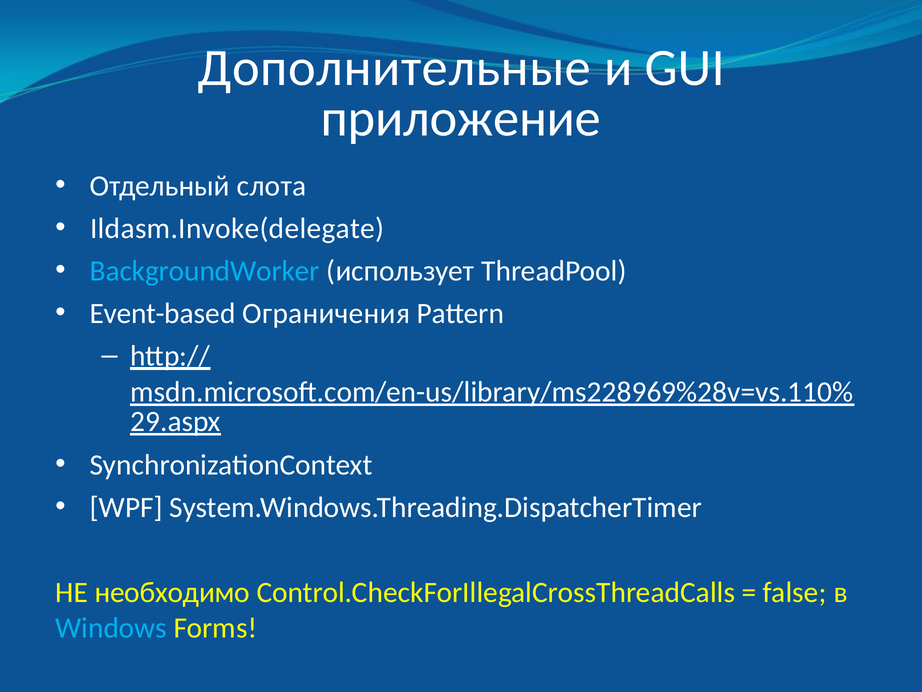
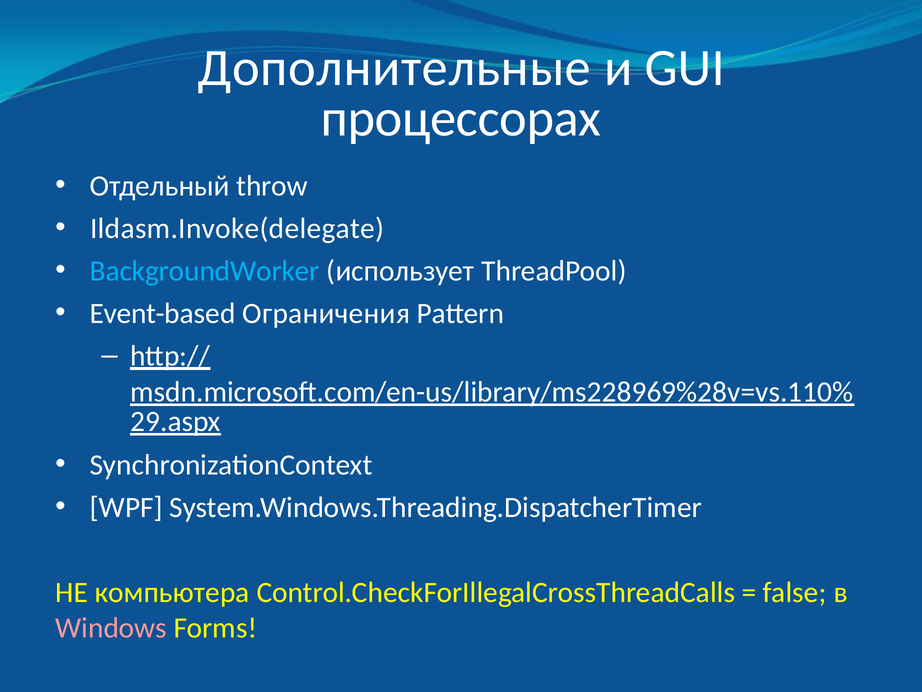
приложение: приложение -> процессорах (461, 118)
слота: слота -> throw (272, 186)
необходимо: необходимо -> компьютера (172, 592)
Windows colour: light blue -> pink (111, 627)
